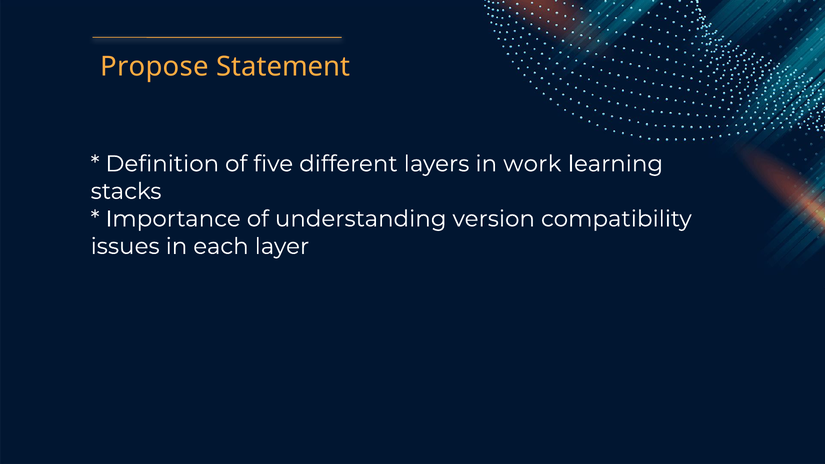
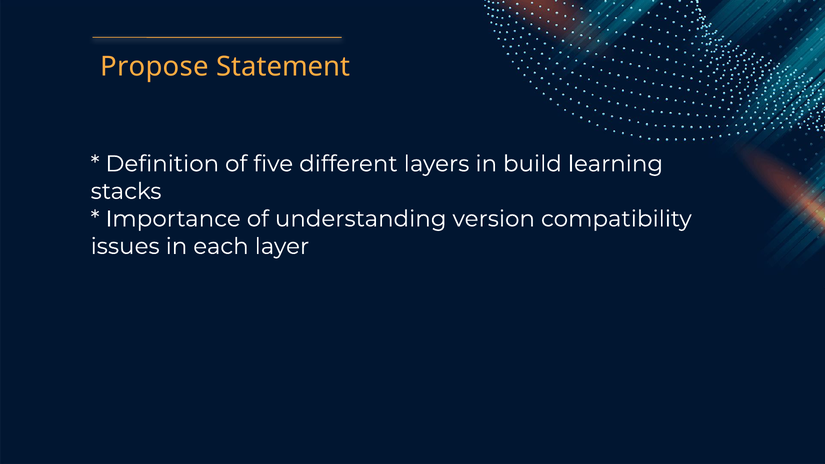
work: work -> build (532, 164)
